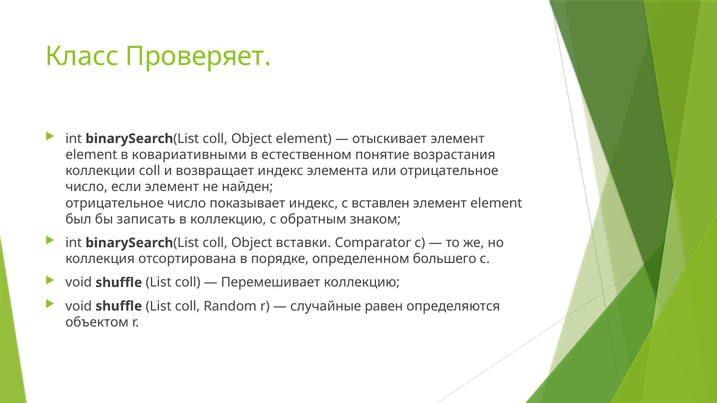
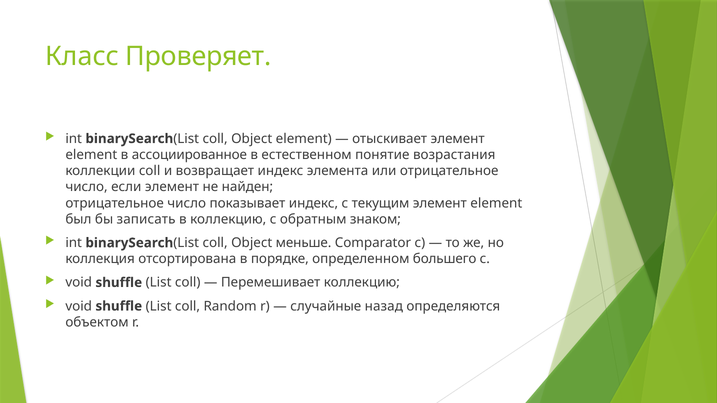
ковариативными: ковариативными -> ассоциированное (189, 155)
вставлен: вставлен -> текущим (381, 203)
вставки: вставки -> меньше (304, 243)
равен: равен -> назад (384, 306)
